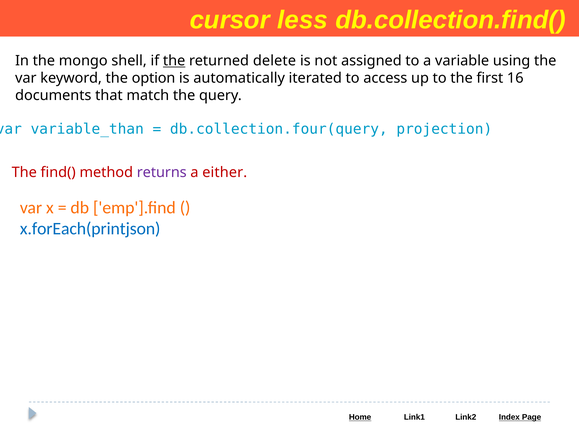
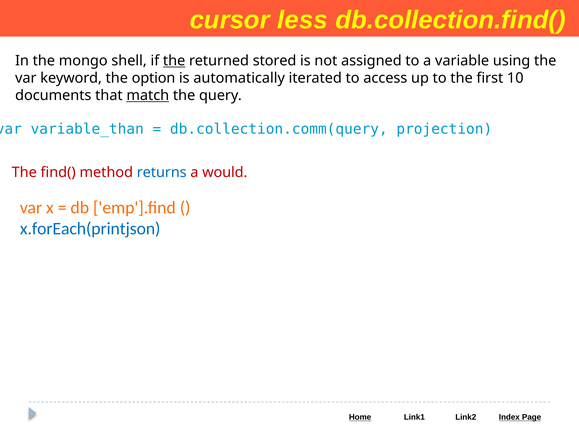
delete: delete -> stored (275, 61)
16: 16 -> 10 (515, 78)
match underline: none -> present (148, 96)
db.collection.four(query: db.collection.four(query -> db.collection.comm(query (279, 129)
returns colour: purple -> blue (162, 172)
either: either -> would (225, 172)
